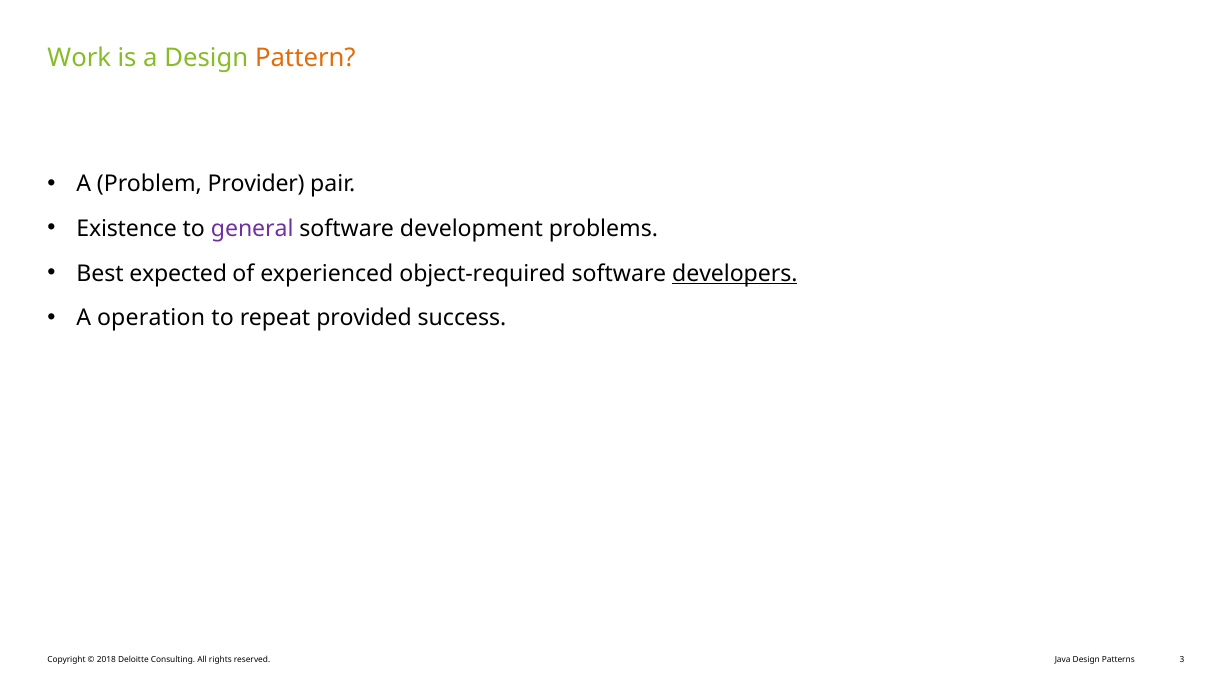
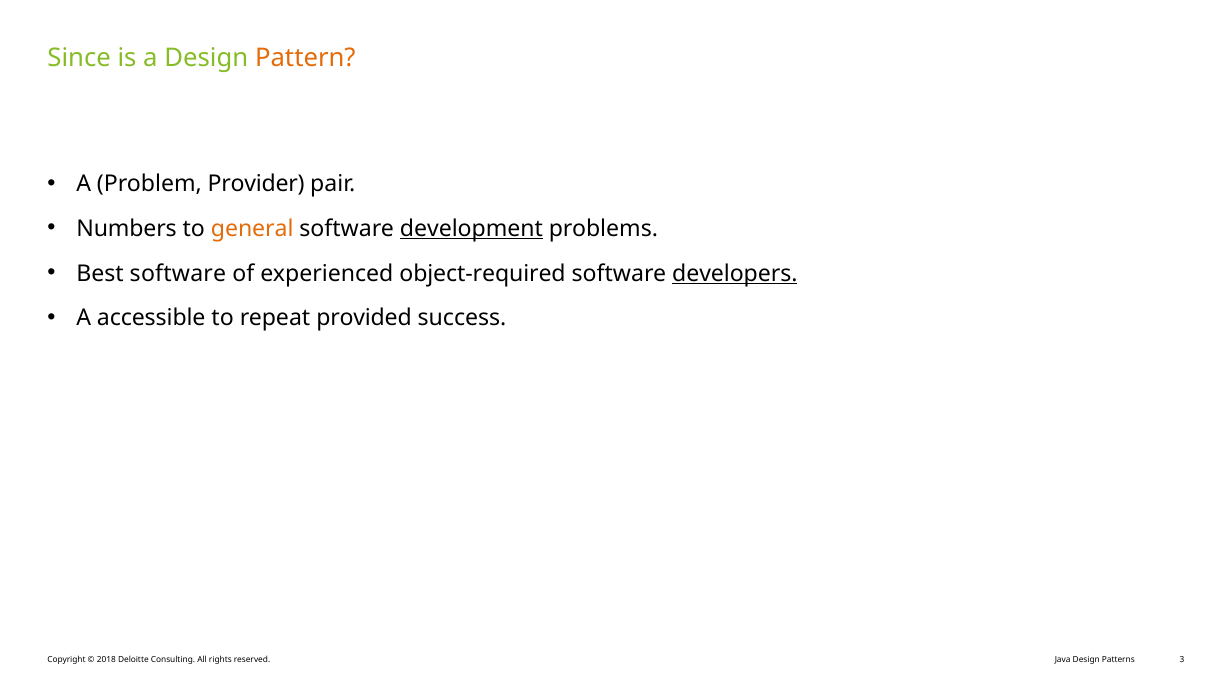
Work: Work -> Since (79, 58)
Existence: Existence -> Numbers (127, 229)
general colour: purple -> orange (252, 229)
development underline: none -> present (471, 229)
Best expected: expected -> software (178, 273)
operation: operation -> accessible (151, 318)
